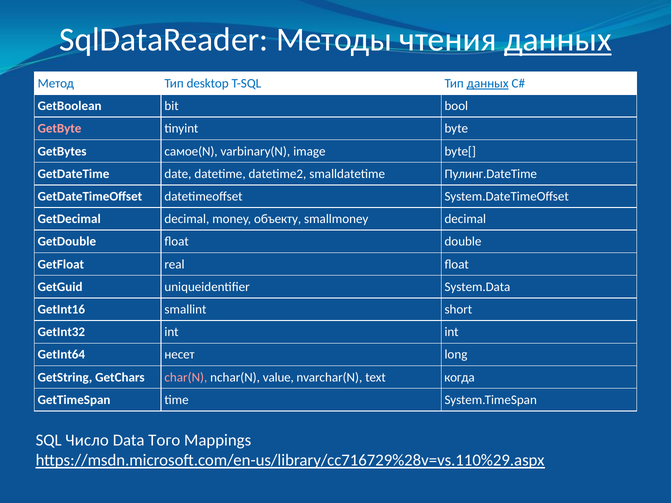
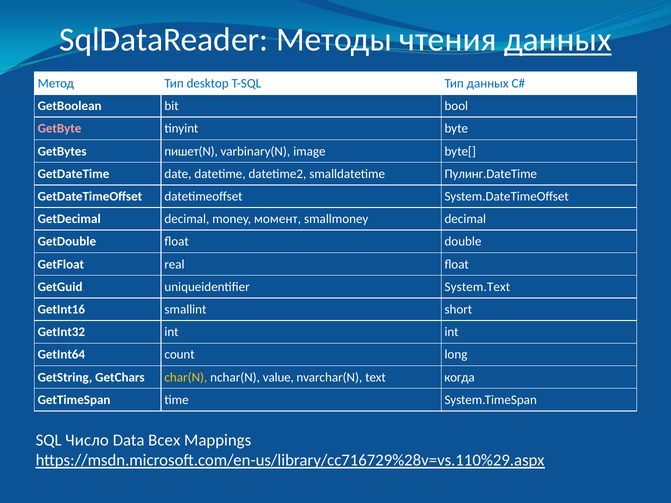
данных underline: present -> none (488, 83)
самое(N: самое(N -> пишет(N (191, 151)
объекту: объекту -> момент (278, 219)
System.Data: System.Data -> System.Text (477, 287)
несет: несет -> count (180, 355)
char(N colour: pink -> yellow (186, 377)
Того: Того -> Всех (164, 441)
